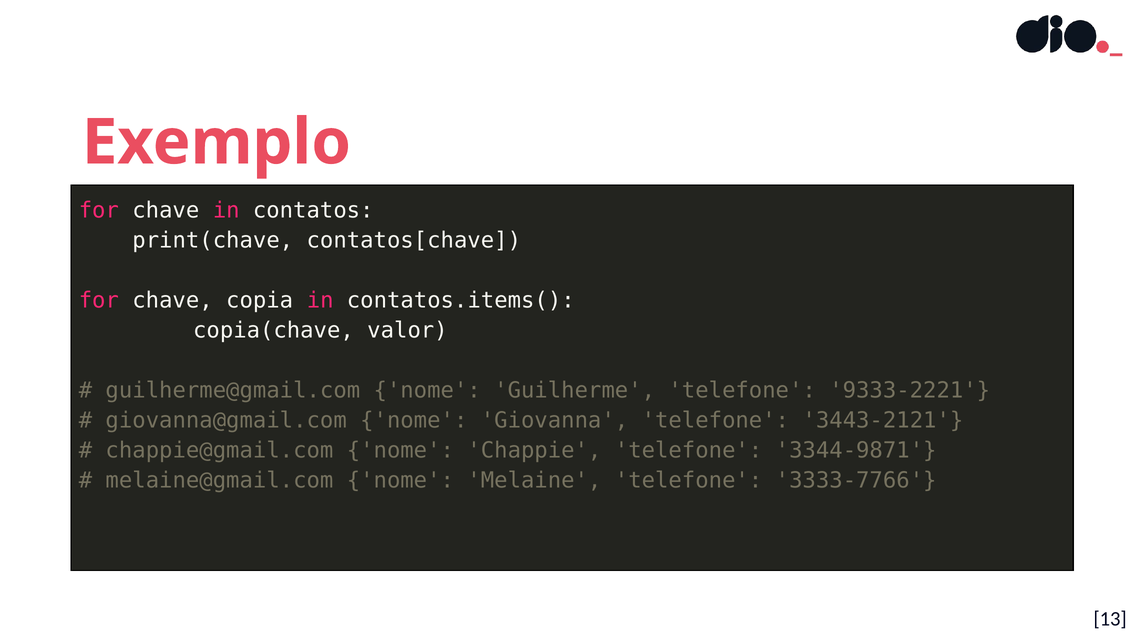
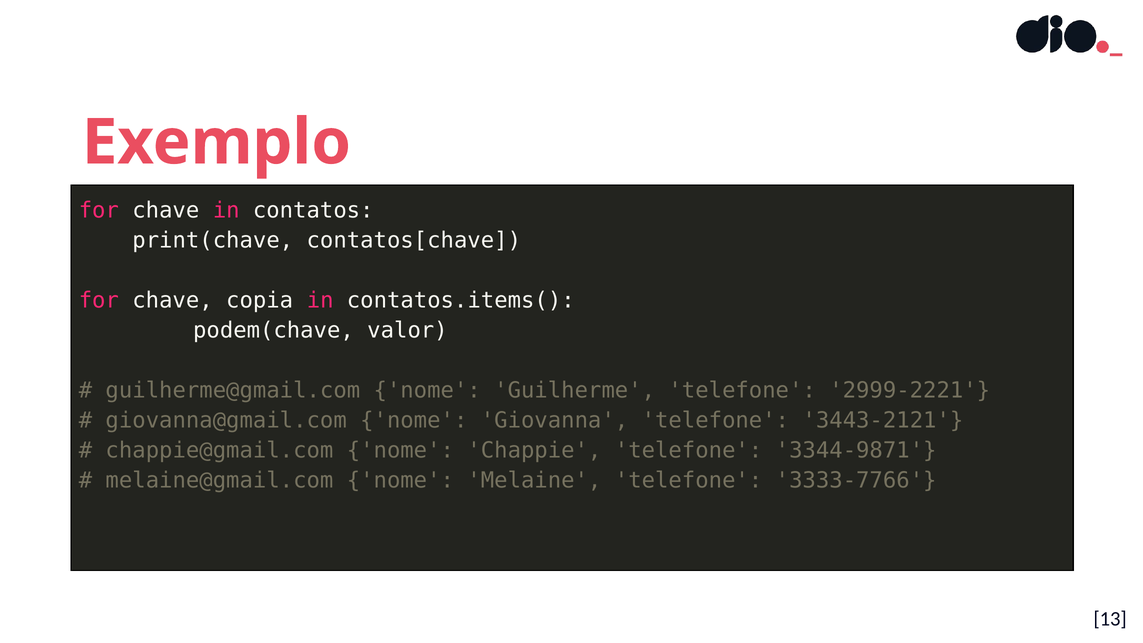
copia(chave: copia(chave -> podem(chave (273, 330)
9333-2221: 9333-2221 -> 2999-2221 (910, 391)
